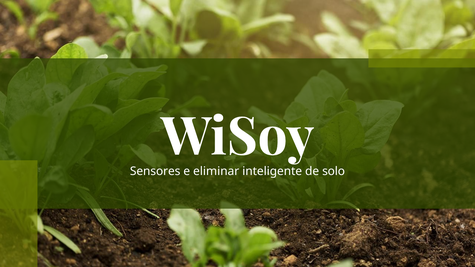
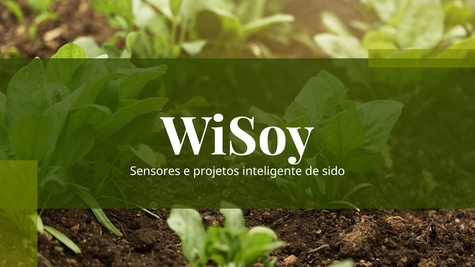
eliminar: eliminar -> projetos (216, 171)
solo: solo -> sido (334, 171)
